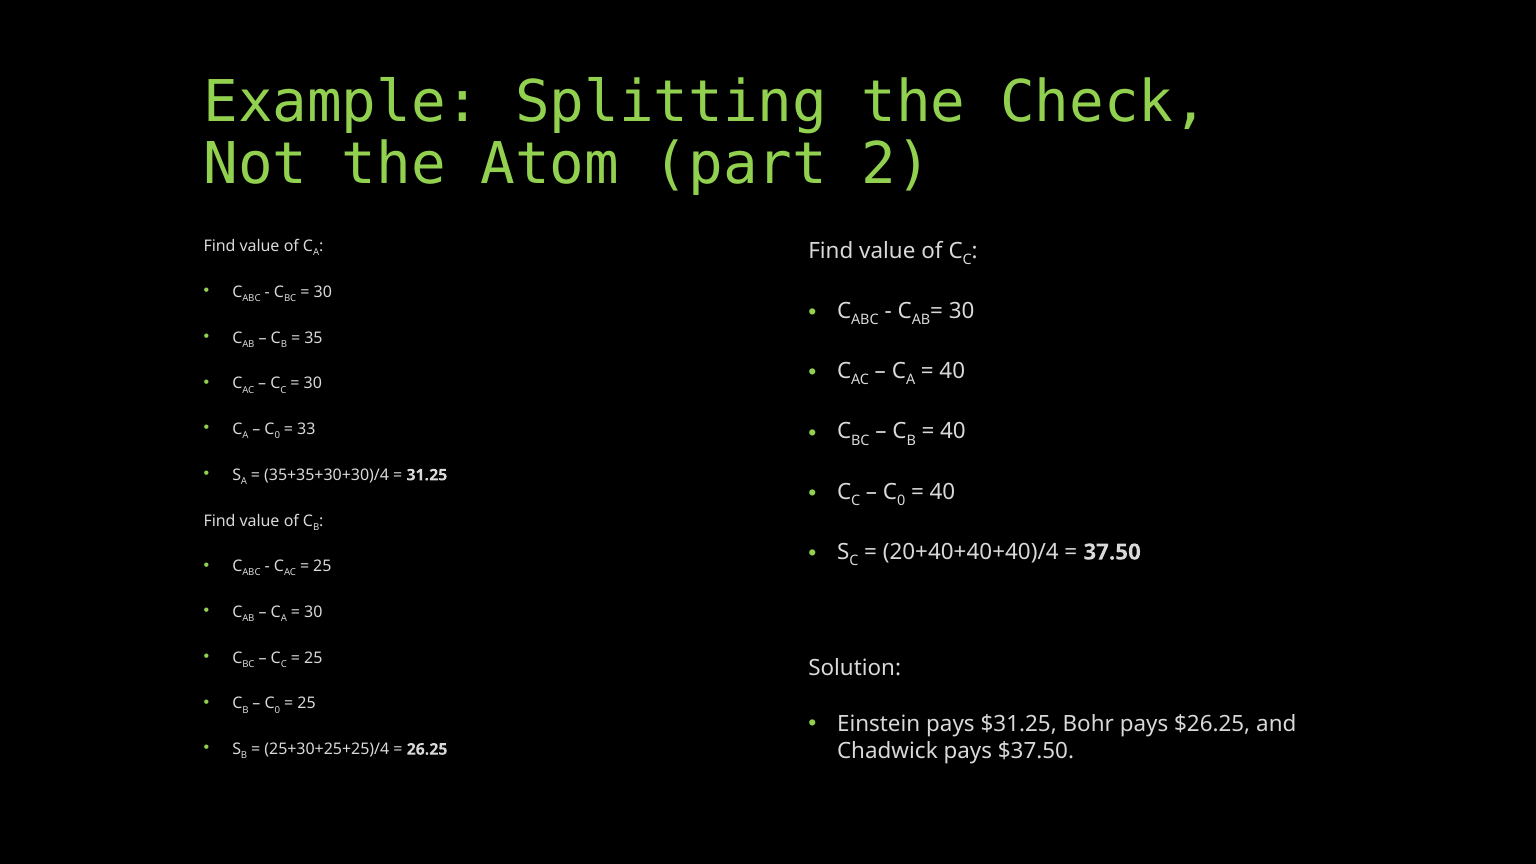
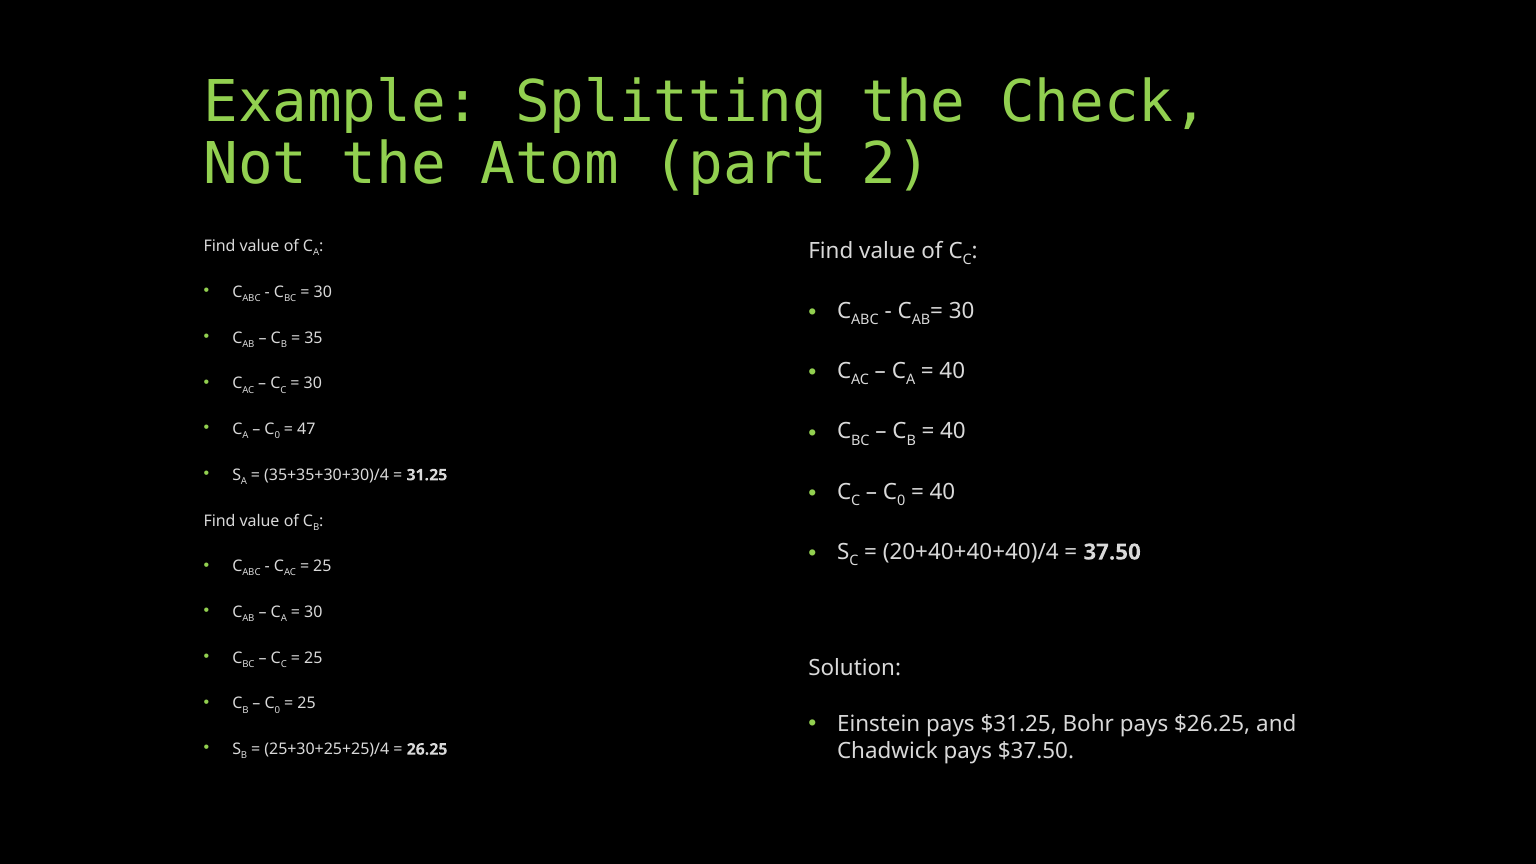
33: 33 -> 47 (306, 429)
